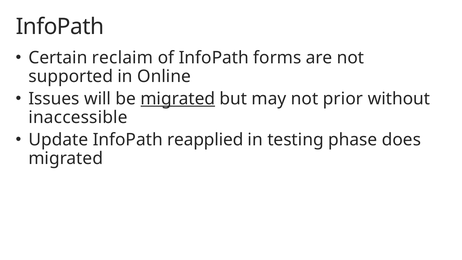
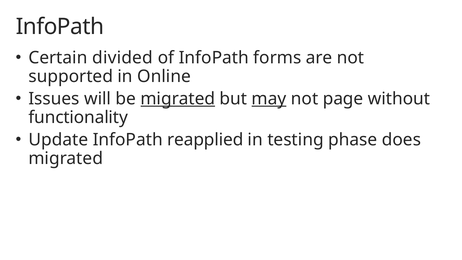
reclaim: reclaim -> divided (123, 58)
may underline: none -> present (269, 99)
prior: prior -> page (343, 99)
inaccessible: inaccessible -> functionality (78, 117)
